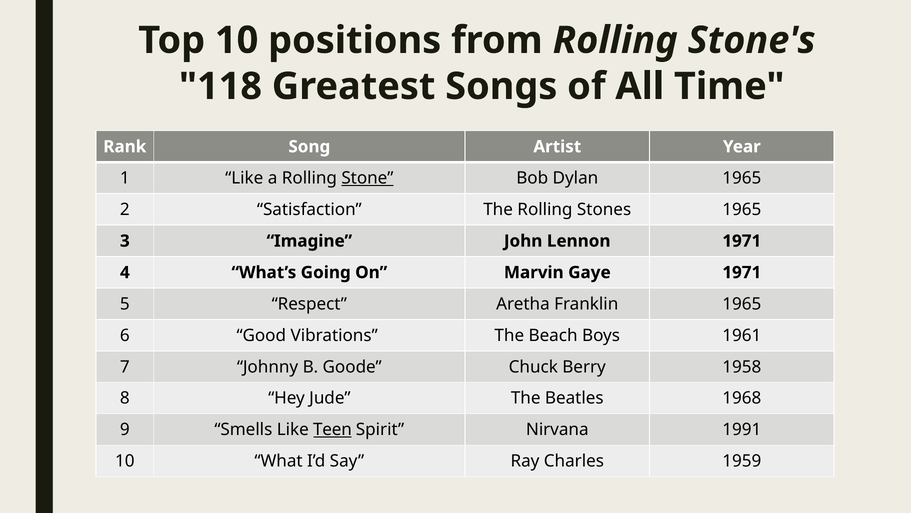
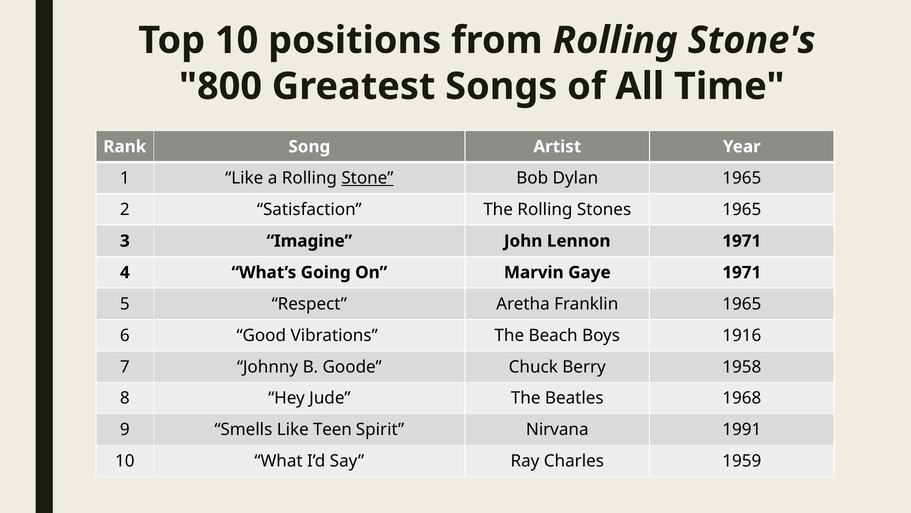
118: 118 -> 800 (220, 86)
1961: 1961 -> 1916 (742, 335)
Teen underline: present -> none (332, 429)
